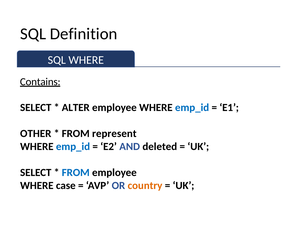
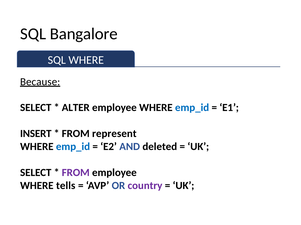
Definition: Definition -> Bangalore (84, 34)
Contains: Contains -> Because (40, 82)
OTHER: OTHER -> INSERT (36, 134)
FROM colour: blue -> purple (76, 173)
case: case -> tells (66, 186)
country colour: orange -> purple (145, 186)
